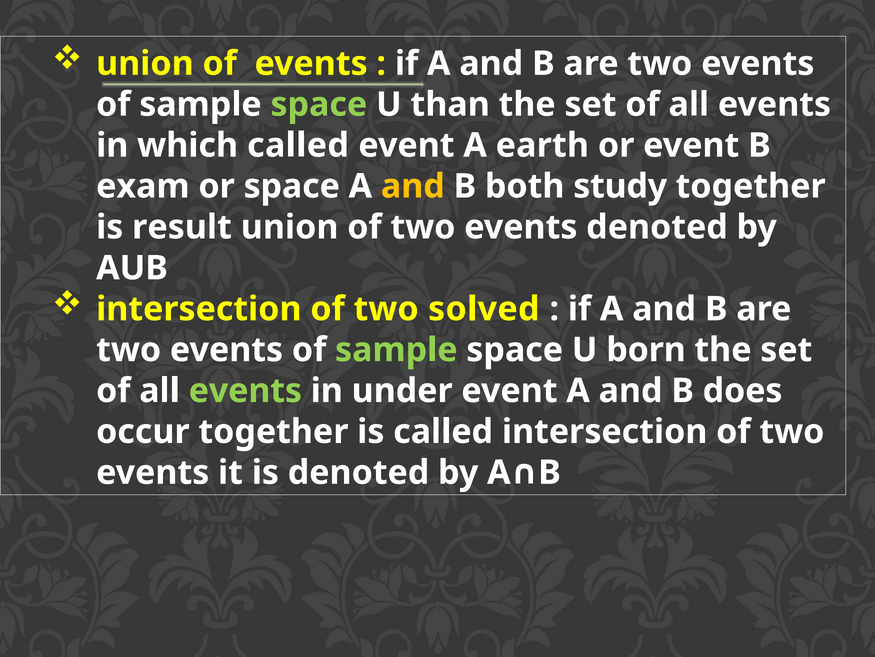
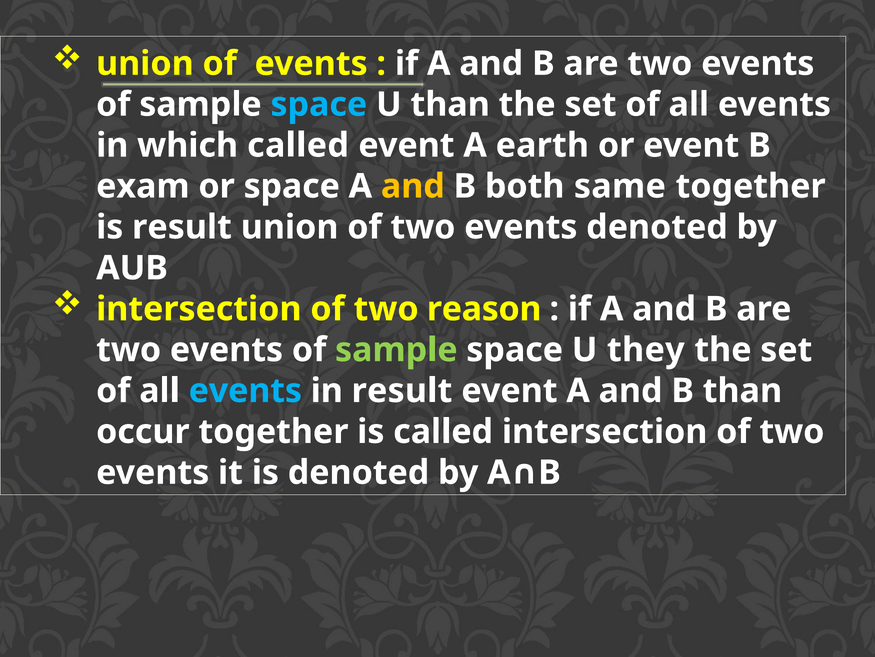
space colour: light green -> light blue (319, 104)
study: study -> same (620, 186)
solved: solved -> reason (484, 309)
born: born -> they (646, 350)
events colour: light green -> light blue (245, 390)
in under: under -> result (402, 390)
B does: does -> than (742, 390)
